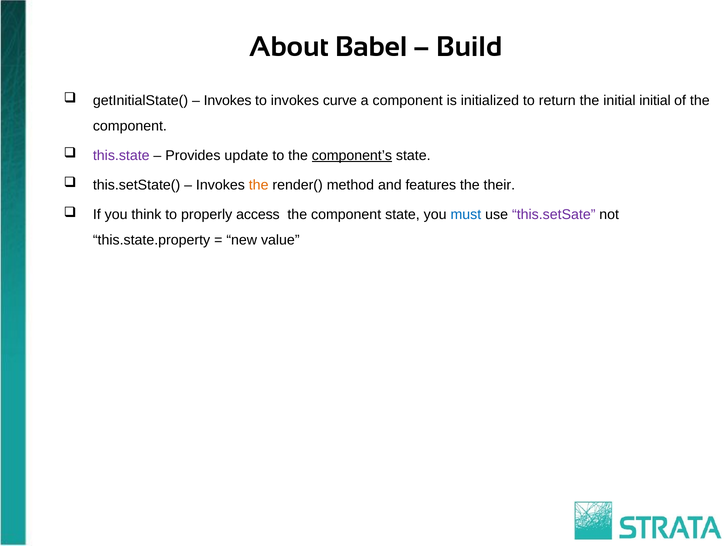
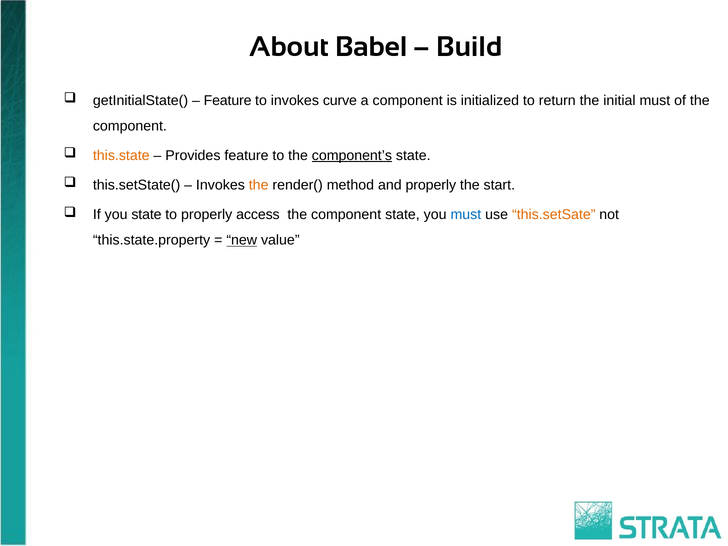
Invokes: Invokes -> Feature (228, 100)
initial initial: initial -> must (655, 100)
this.state colour: purple -> orange (121, 156)
Provides update: update -> feature (246, 156)
and features: features -> properly (431, 185)
their: their -> start (499, 185)
you think: think -> state (146, 215)
this.setSate colour: purple -> orange (554, 215)
new underline: none -> present (242, 240)
